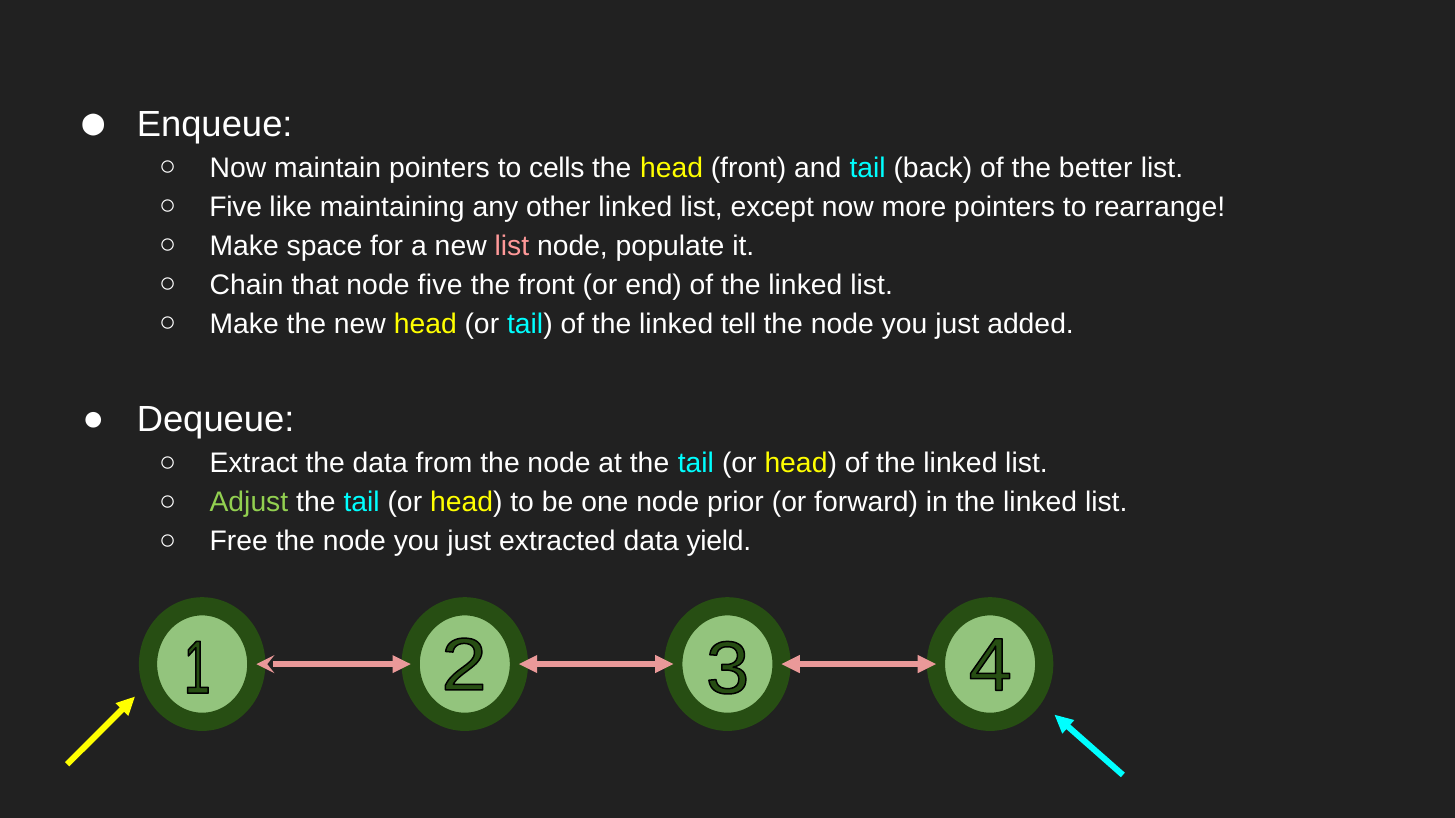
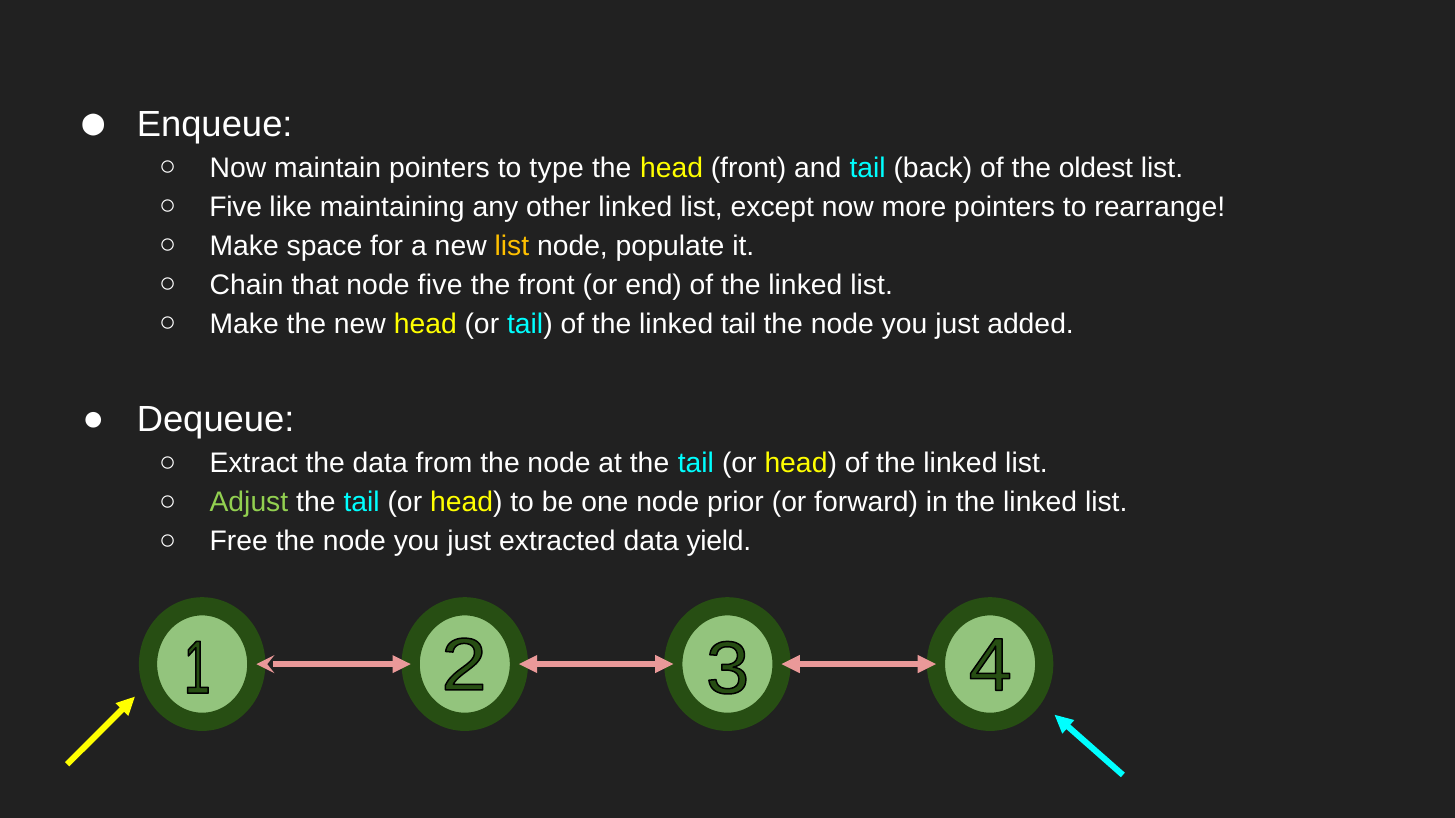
cells: cells -> type (557, 168)
better: better -> oldest (1096, 168)
list colour: pink -> yellow (512, 246)
linked tell: tell -> tail (738, 324)
